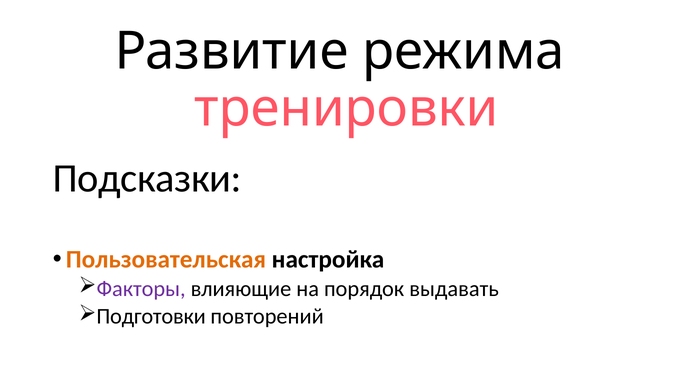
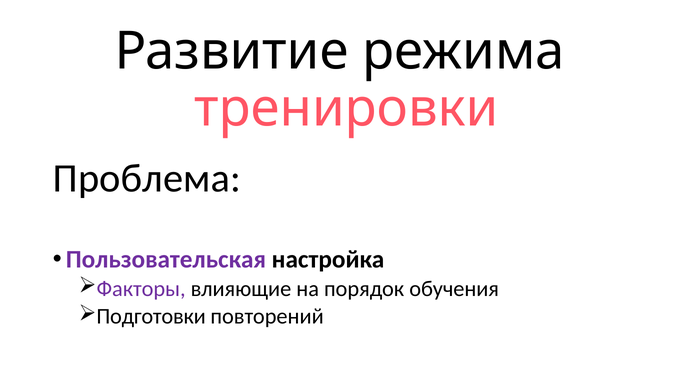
Подсказки: Подсказки -> Проблема (147, 178)
Пользовательская colour: orange -> purple (166, 259)
выдавать: выдавать -> обучения (454, 289)
